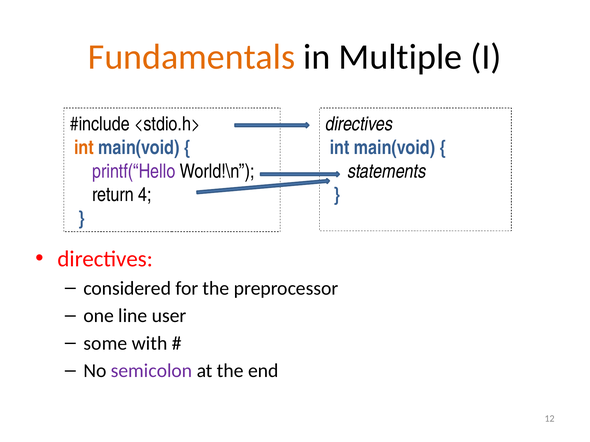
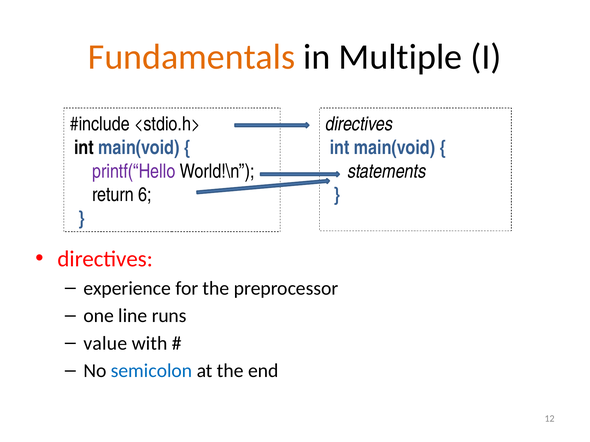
int colour: orange -> black (84, 148)
4: 4 -> 6 (145, 195)
considered: considered -> experience (127, 289)
user: user -> runs (169, 316)
some: some -> value (105, 344)
semicolon colour: purple -> blue (152, 371)
